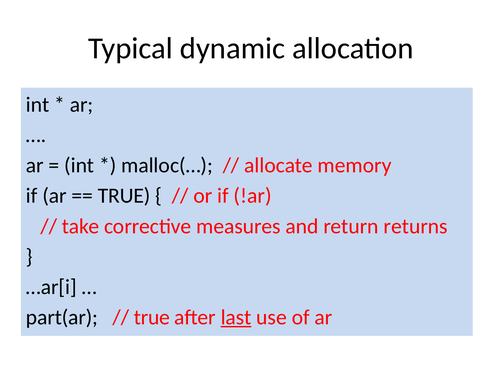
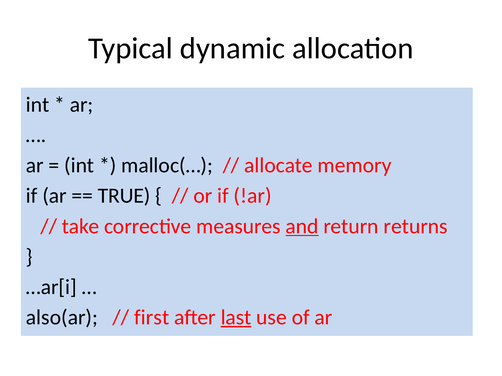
and underline: none -> present (302, 227)
part(ar: part(ar -> also(ar (62, 318)
true: true -> first (152, 318)
